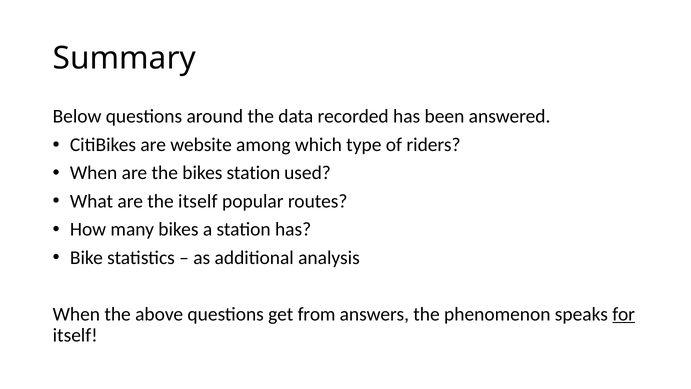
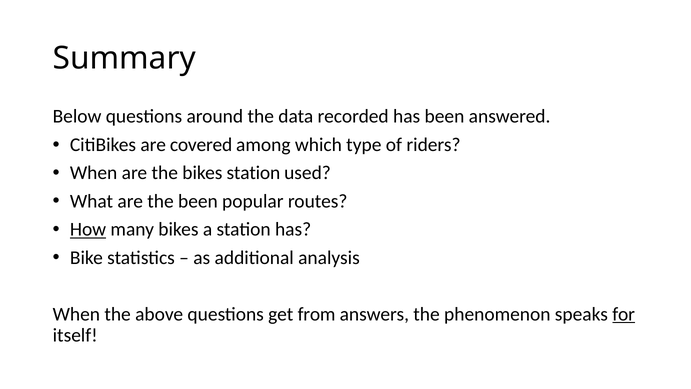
website: website -> covered (201, 145)
the itself: itself -> been (198, 201)
How underline: none -> present (88, 229)
